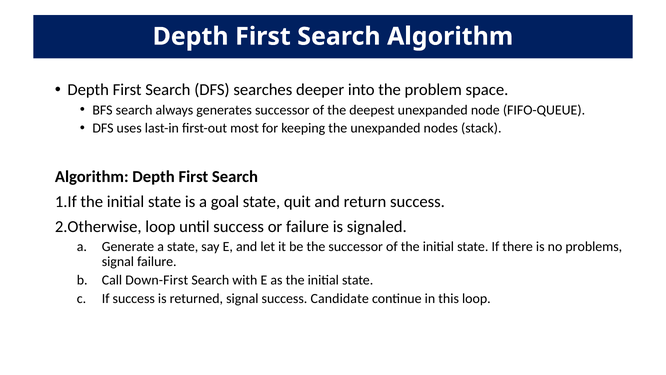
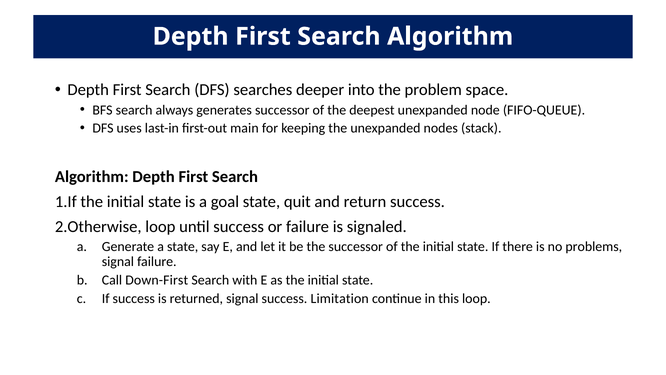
most: most -> main (244, 128)
Candidate: Candidate -> Limitation (340, 298)
